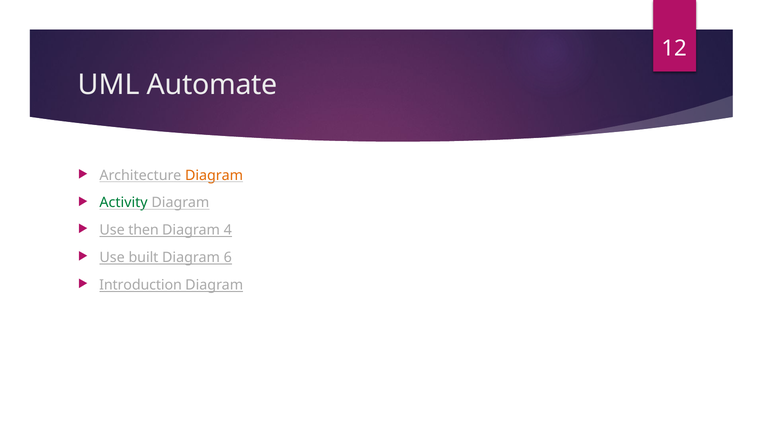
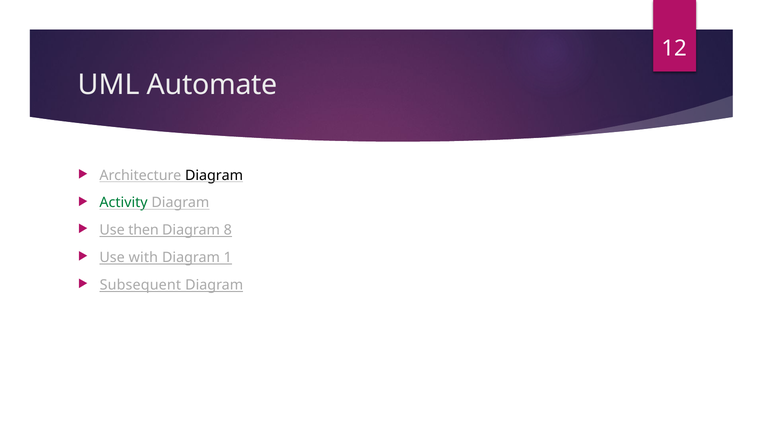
Diagram colour: orange -> black (214, 175)
4: 4 -> 8 (228, 230)
built: built -> with (143, 258)
6: 6 -> 1 (228, 258)
Introduction: Introduction -> Subsequent (140, 285)
